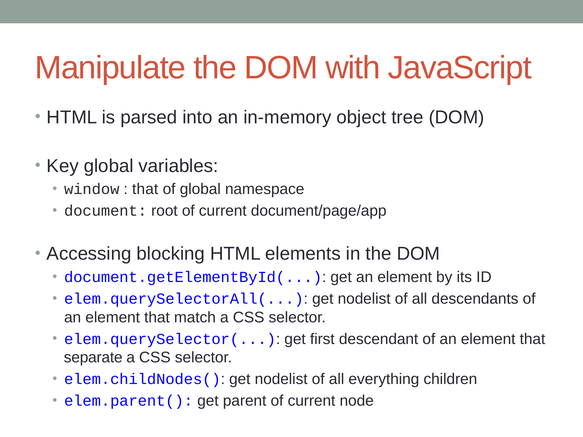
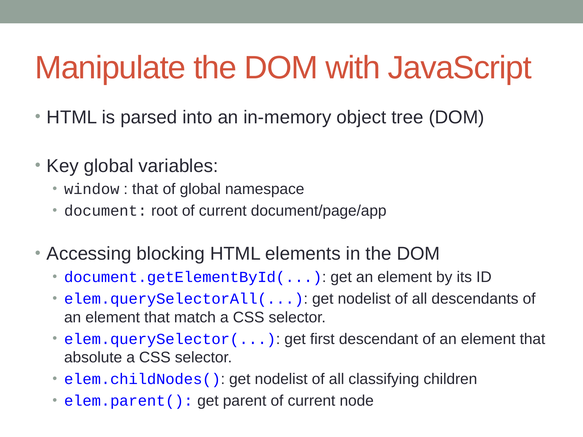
separate: separate -> absolute (93, 358)
everything: everything -> classifying (384, 379)
